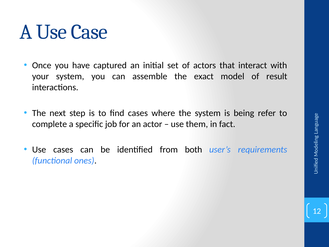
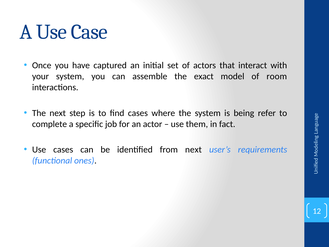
result: result -> room (277, 76)
from both: both -> next (193, 150)
